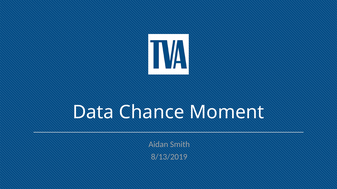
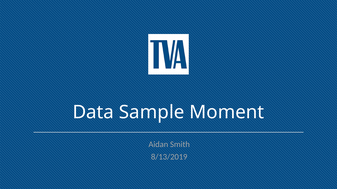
Chance: Chance -> Sample (152, 113)
